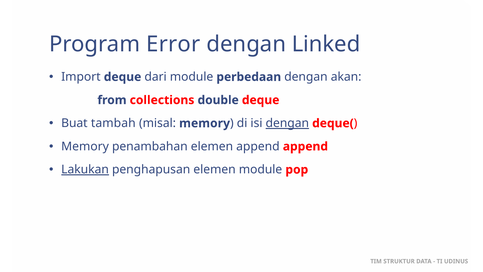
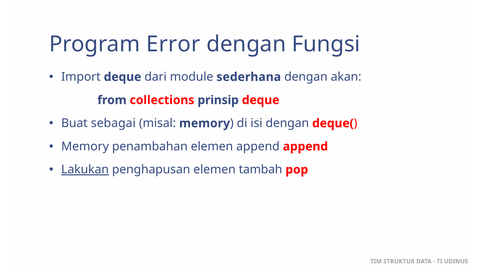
Linked: Linked -> Fungsi (326, 44)
perbedaan: perbedaan -> sederhana (249, 77)
double: double -> prinsip (218, 100)
tambah: tambah -> sebagai (113, 123)
dengan underline: present -> none (287, 123)
elemen module: module -> tambah (261, 169)
